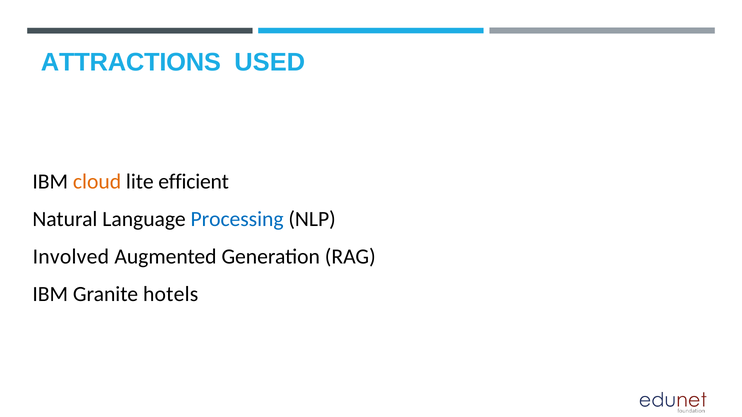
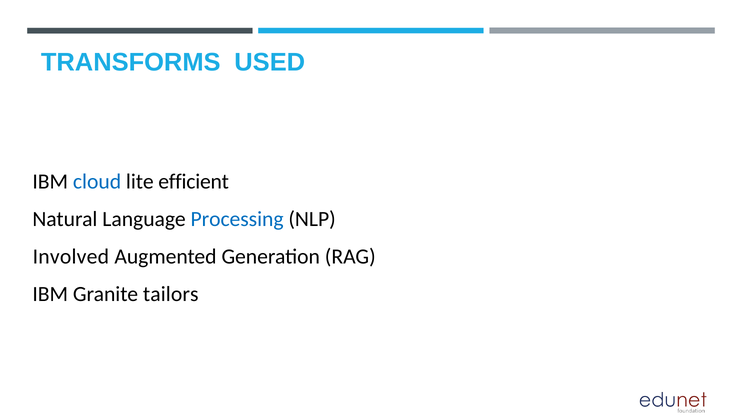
ATTRACTIONS: ATTRACTIONS -> TRANSFORMS (131, 63)
cloud colour: orange -> blue (97, 182)
hotels: hotels -> tailors (171, 295)
